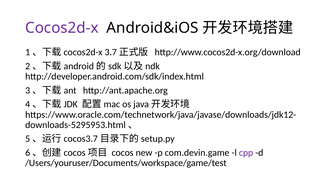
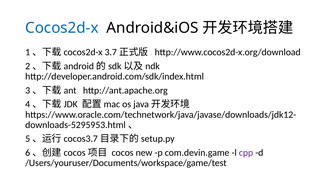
Cocos2d-x colour: purple -> blue (62, 28)
